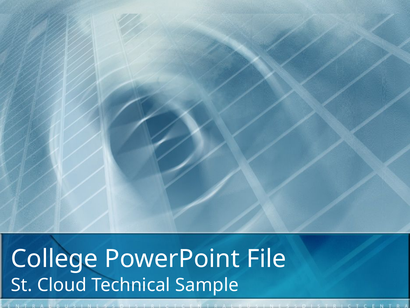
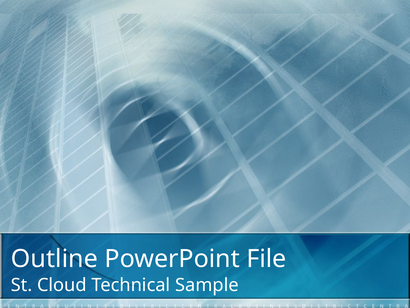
College: College -> Outline (54, 259)
